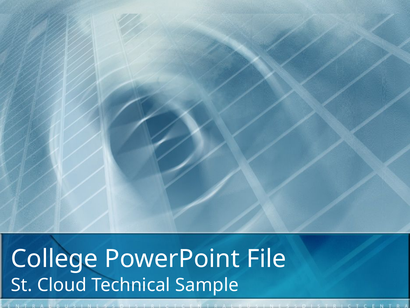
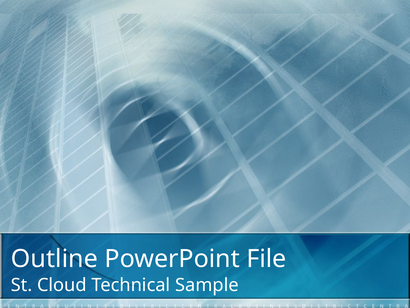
College: College -> Outline (54, 259)
